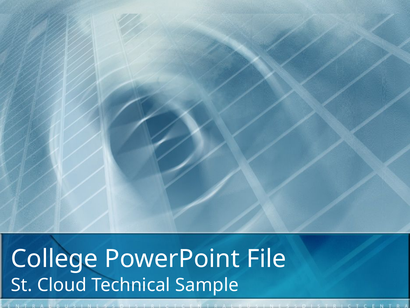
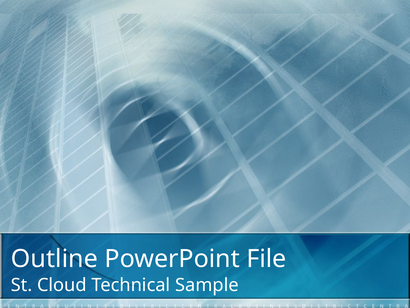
College: College -> Outline (54, 259)
